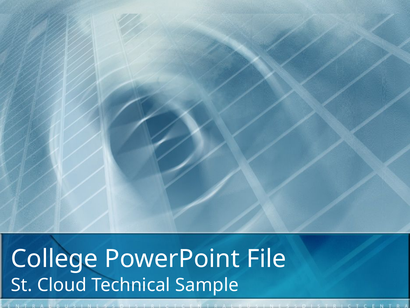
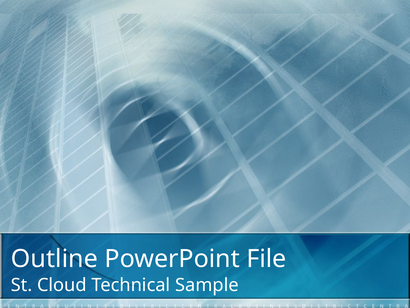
College: College -> Outline (54, 259)
